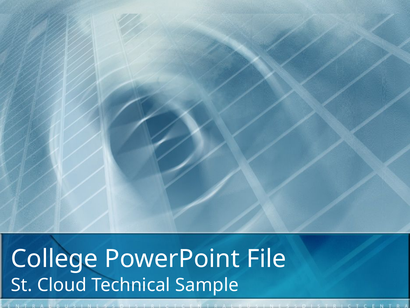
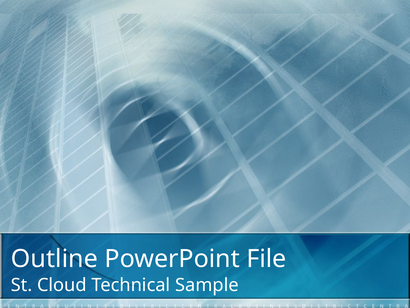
College: College -> Outline (54, 259)
